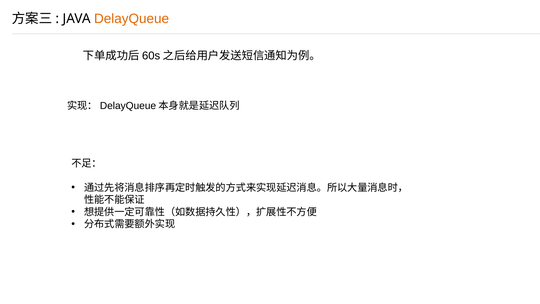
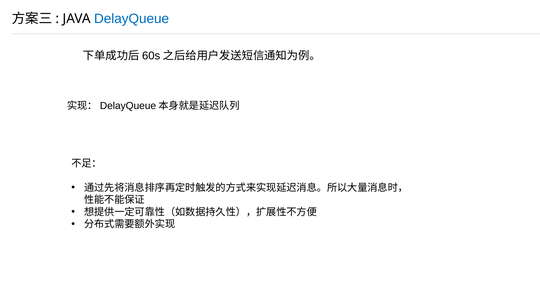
DelayQueue colour: orange -> blue (132, 19)
